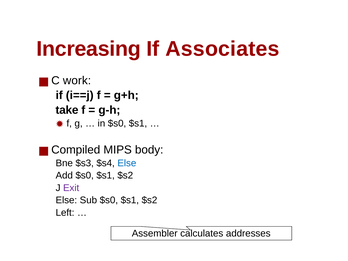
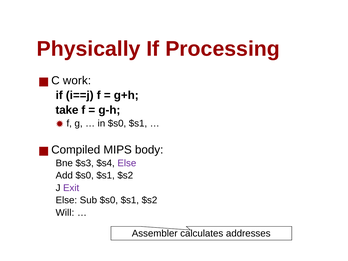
Increasing: Increasing -> Physically (89, 49)
Associates: Associates -> Processing (223, 49)
Else colour: blue -> purple (127, 163)
Left: Left -> Will (65, 213)
